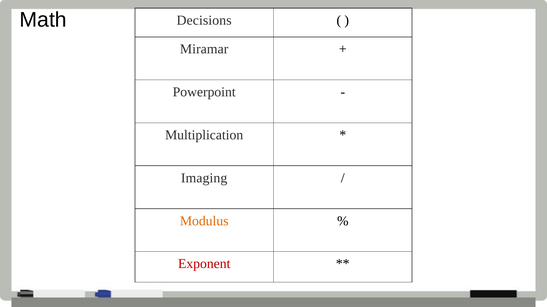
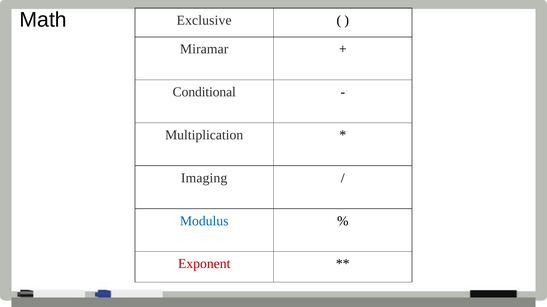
Decisions: Decisions -> Exclusive (204, 20)
Powerpoint: Powerpoint -> Conditional (204, 92)
Modulus colour: orange -> blue (204, 221)
